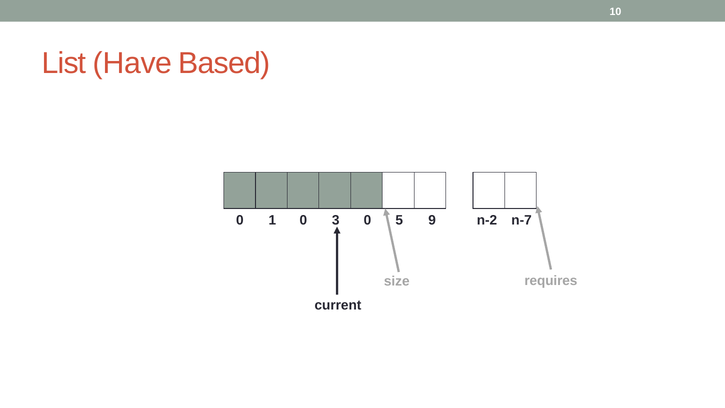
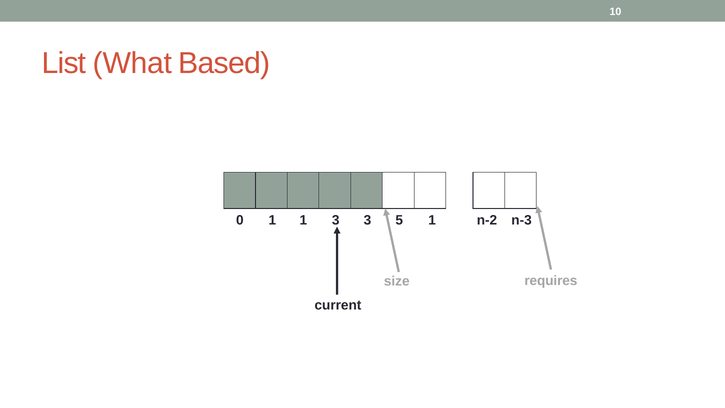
Have: Have -> What (133, 63)
1 0: 0 -> 1 (303, 220)
3 0: 0 -> 3 (367, 220)
9: 9 -> 1 (432, 220)
n-7: n-7 -> n-3 (522, 220)
